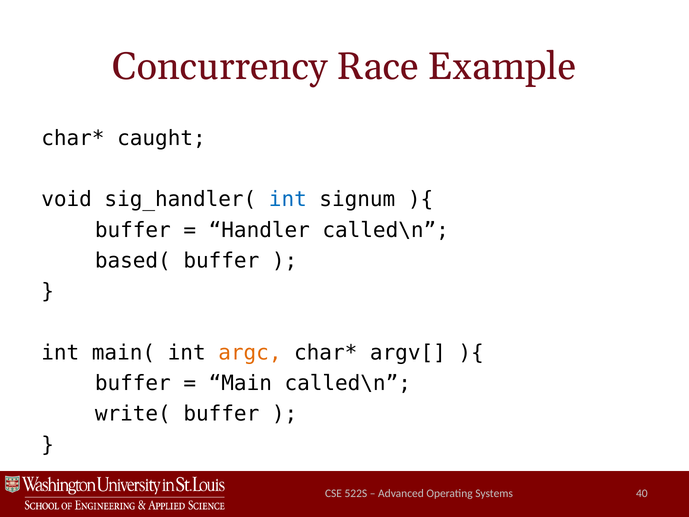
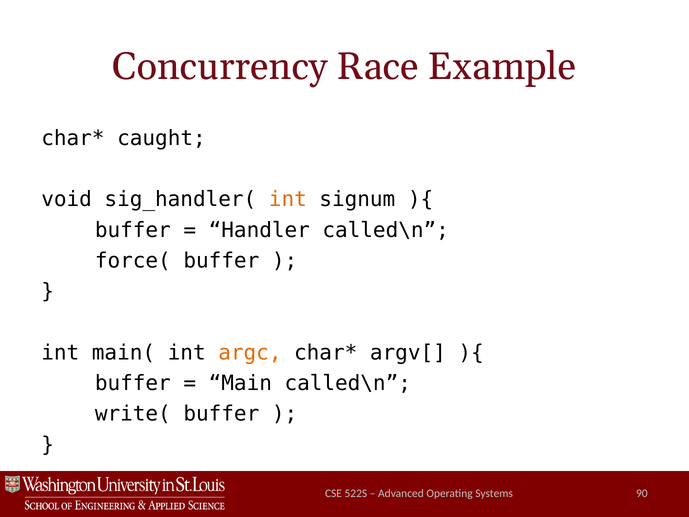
int colour: blue -> orange (288, 199)
based(: based( -> force( (133, 261)
40: 40 -> 90 (642, 493)
